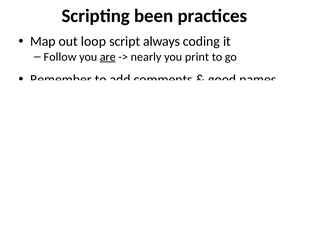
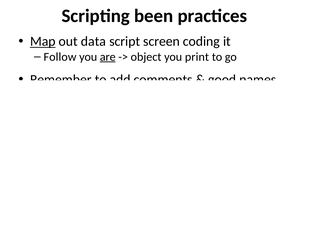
Map underline: none -> present (43, 41)
loop: loop -> data (93, 41)
always: always -> screen (162, 41)
nearly: nearly -> object (146, 57)
